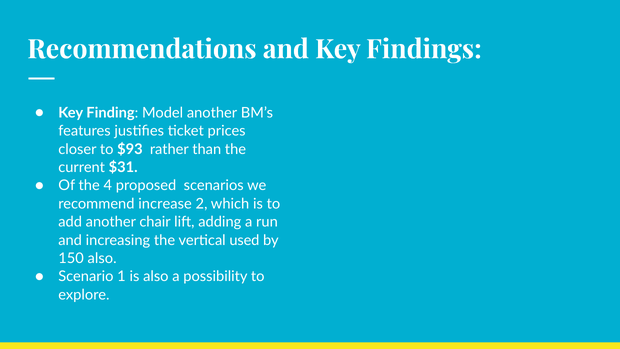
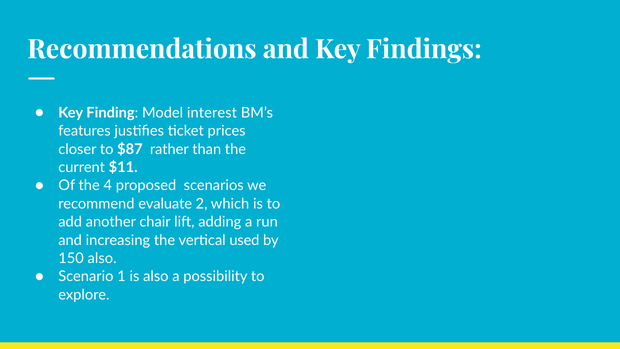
Model another: another -> interest (212, 113)
$93: $93 -> $87 (130, 149)
$31: $31 -> $11 (123, 167)
increase: increase -> evaluate (165, 204)
